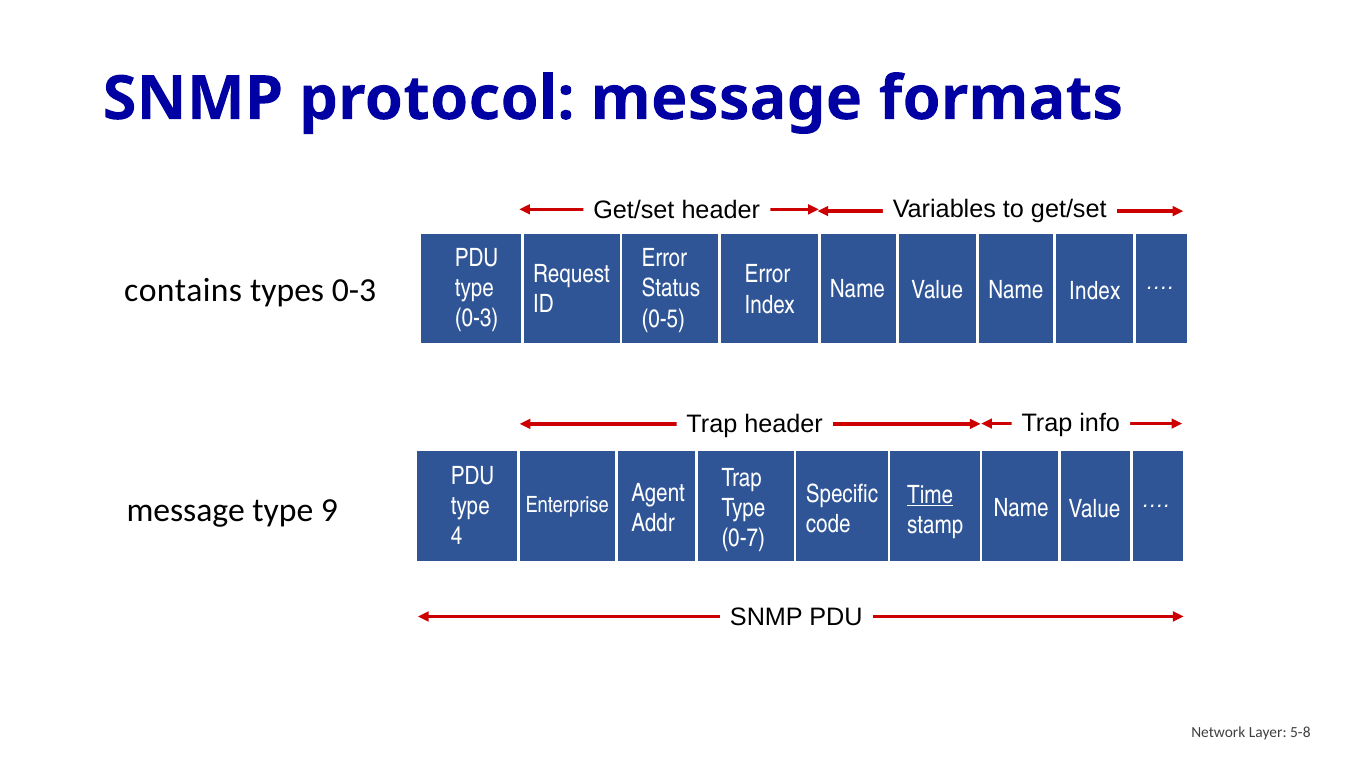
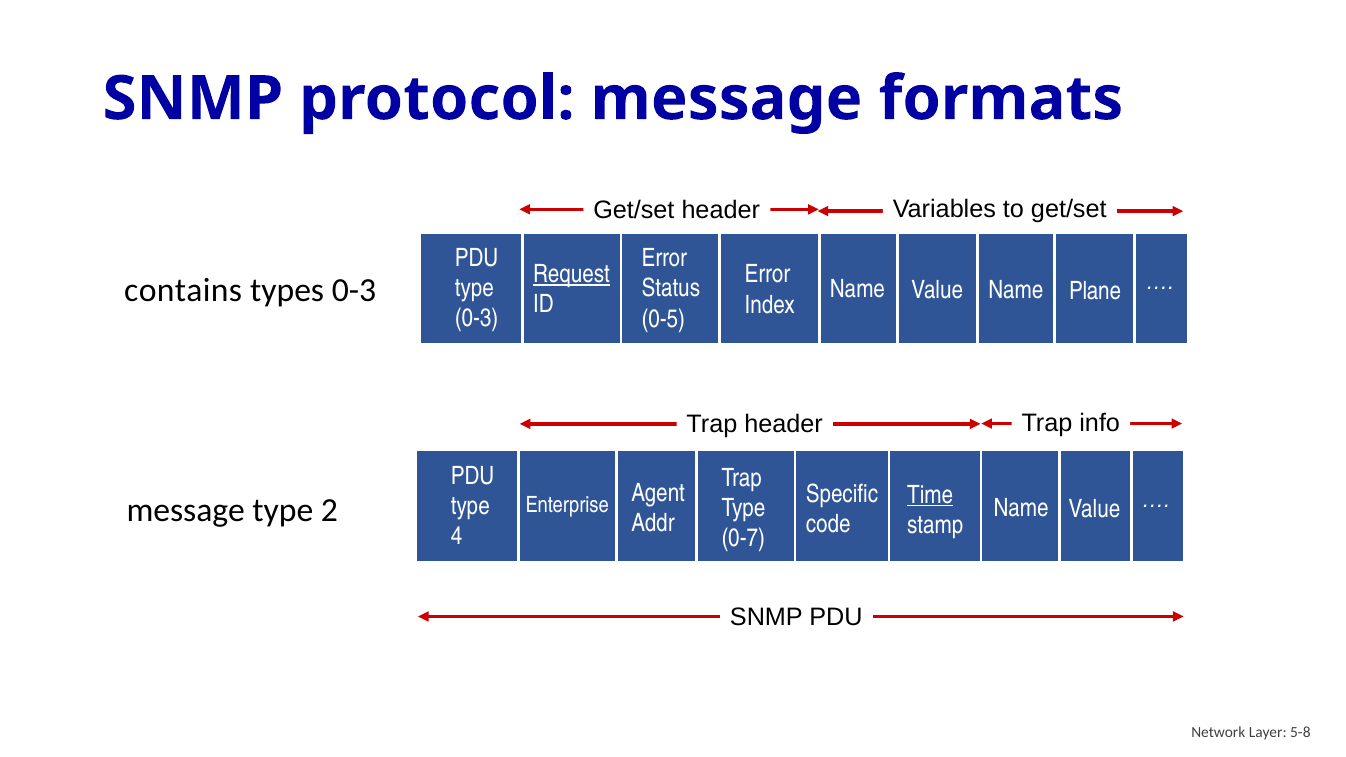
Request underline: none -> present (571, 274)
Name Index: Index -> Plane (1095, 292)
9: 9 -> 2 (329, 511)
